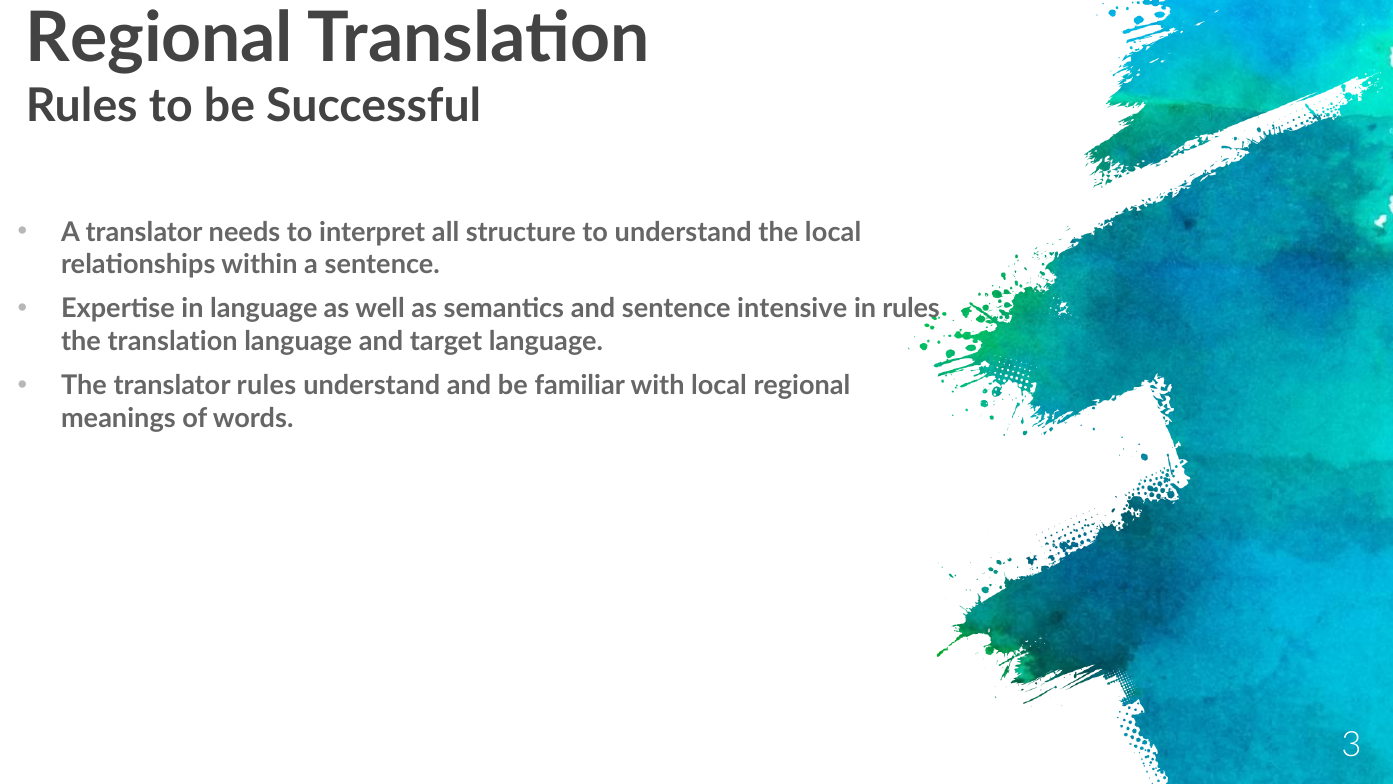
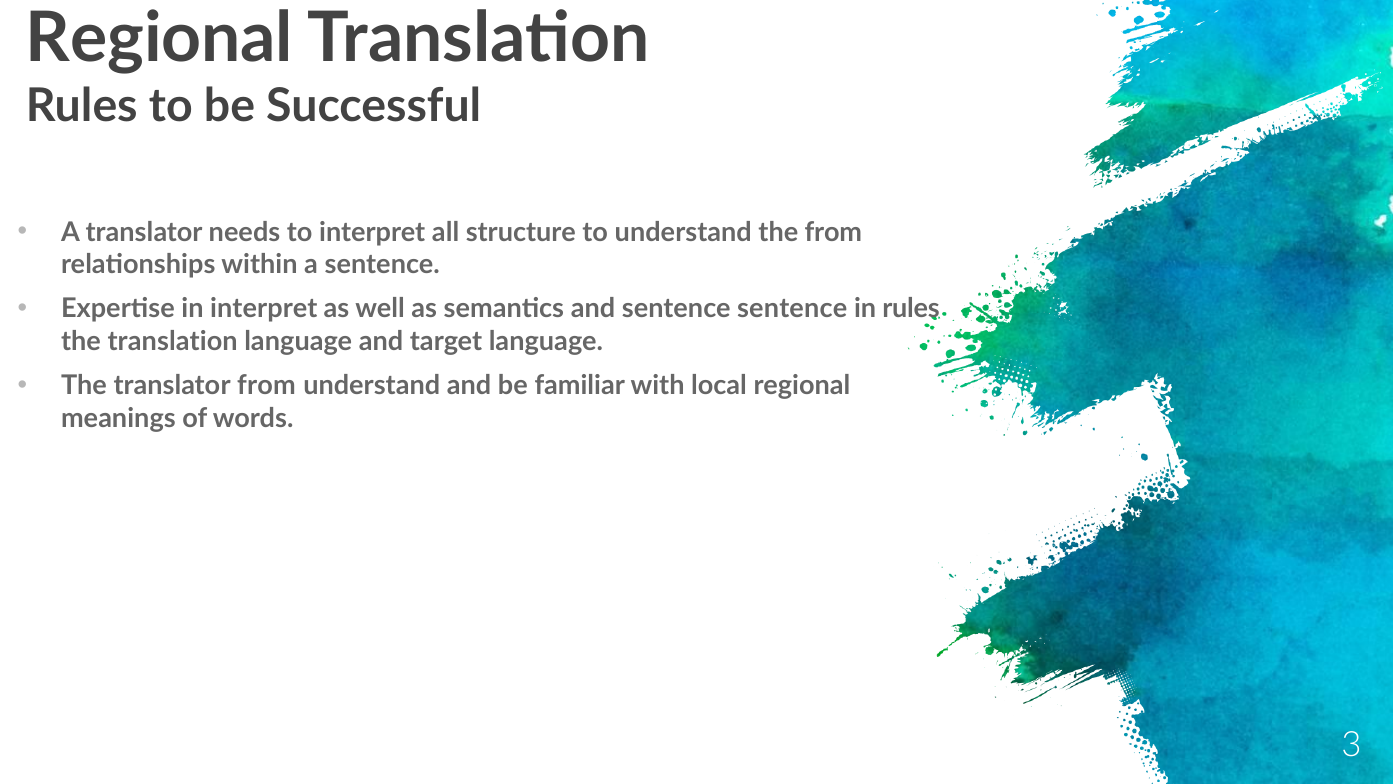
the local: local -> from (833, 232)
in language: language -> interpret (264, 309)
sentence intensive: intensive -> sentence (792, 309)
translator rules: rules -> from (266, 385)
